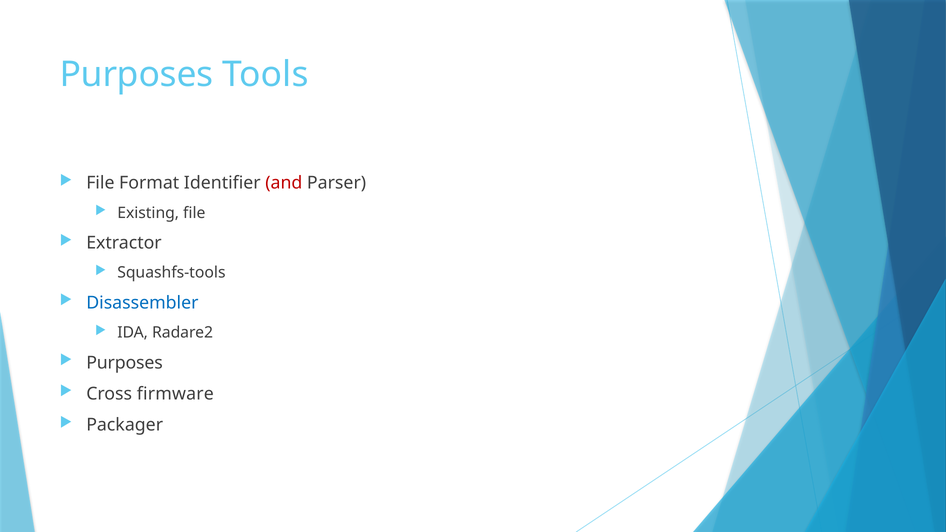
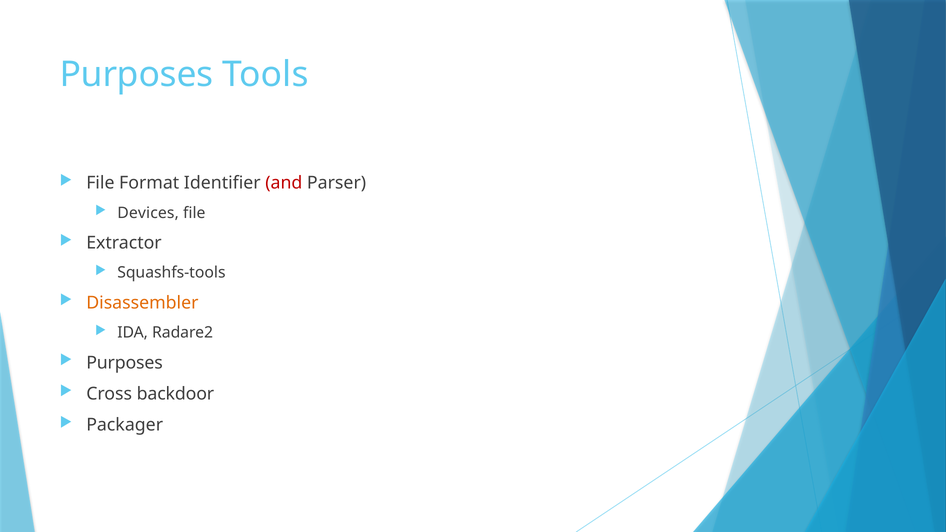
Existing: Existing -> Devices (148, 213)
Disassembler colour: blue -> orange (142, 303)
firmware: firmware -> backdoor (175, 394)
